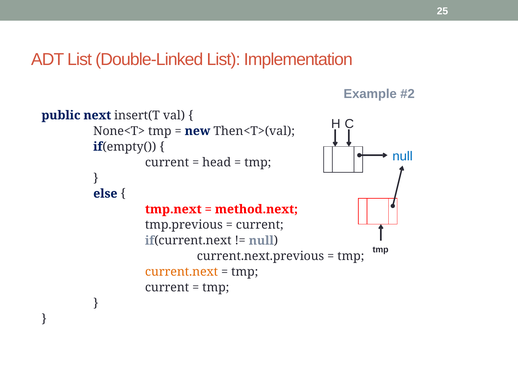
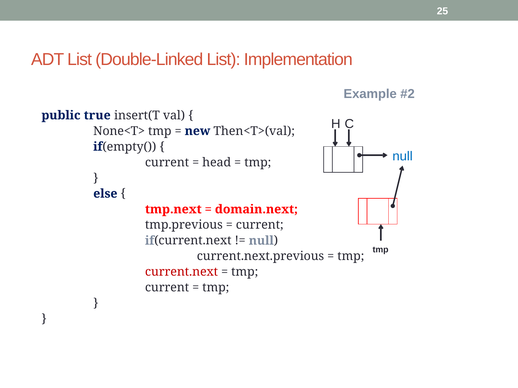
next: next -> true (97, 115)
method.next: method.next -> domain.next (256, 210)
current.next colour: orange -> red (182, 272)
